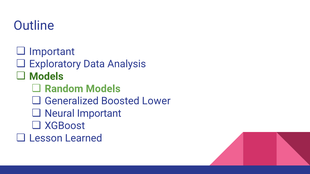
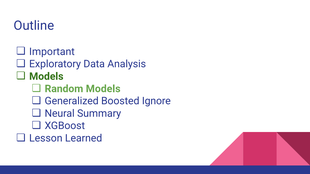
Lower: Lower -> Ignore (156, 101)
Neural Important: Important -> Summary (99, 114)
